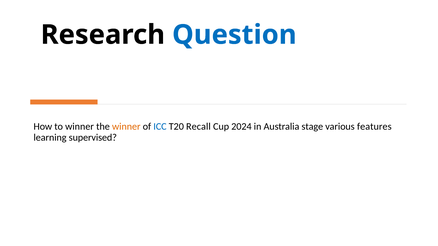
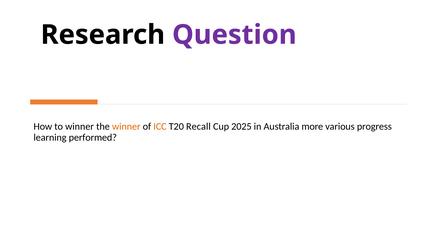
Question colour: blue -> purple (234, 35)
ICC colour: blue -> orange (160, 127)
2024: 2024 -> 2025 (241, 127)
stage: stage -> more (312, 127)
features: features -> progress (374, 127)
supervised: supervised -> performed (93, 138)
